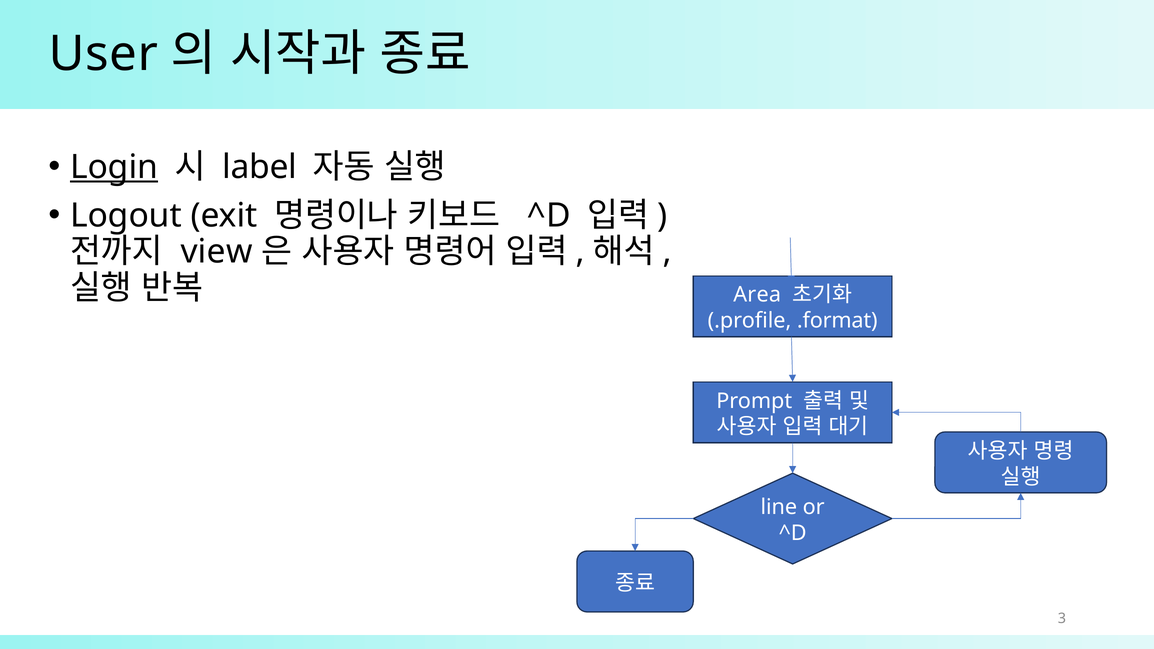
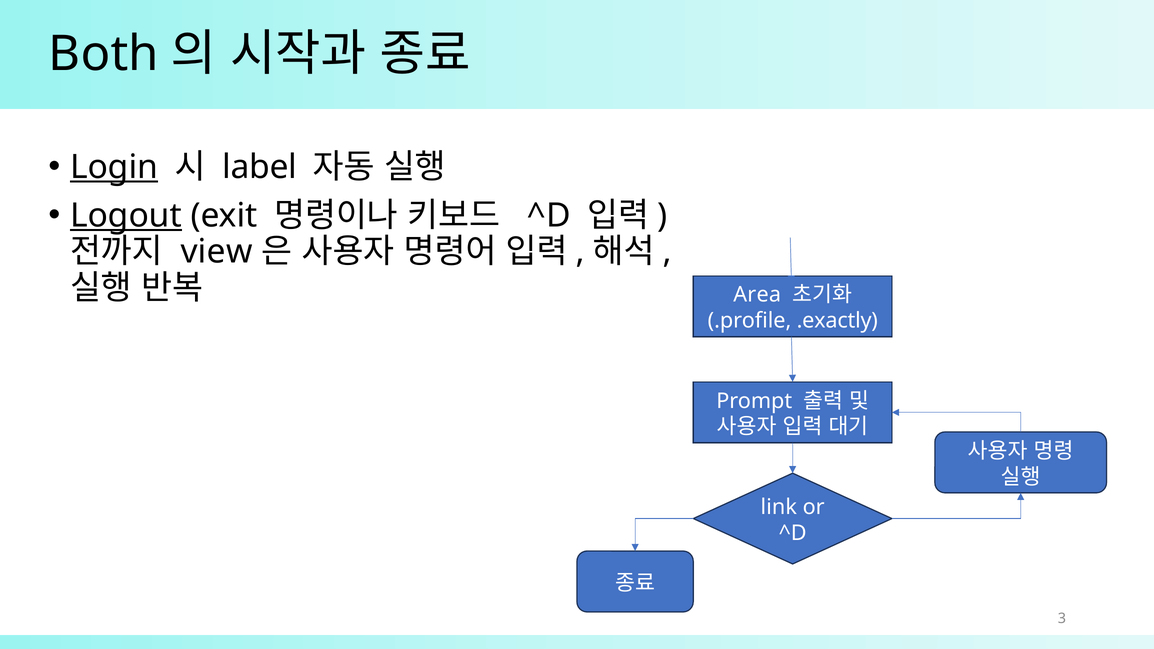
User: User -> Both (104, 54)
Logout underline: none -> present (126, 216)
.format: .format -> .exactly (837, 321)
line: line -> link (779, 507)
